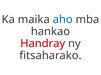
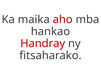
aho colour: blue -> red (63, 20)
